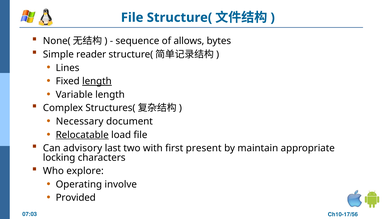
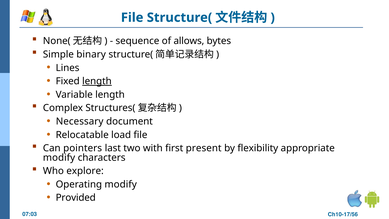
reader: reader -> binary (91, 54)
Relocatable underline: present -> none (82, 135)
advisory: advisory -> pointers (83, 148)
maintain: maintain -> flexibility (258, 148)
locking: locking -> modify (59, 157)
Operating involve: involve -> modify (121, 184)
